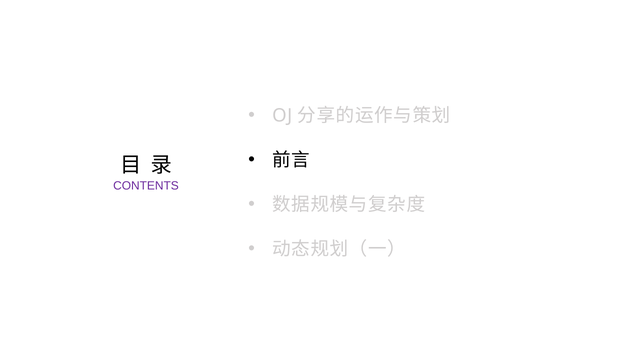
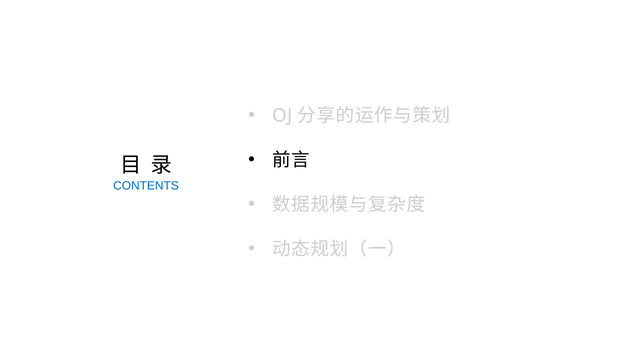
CONTENTS colour: purple -> blue (146, 186)
